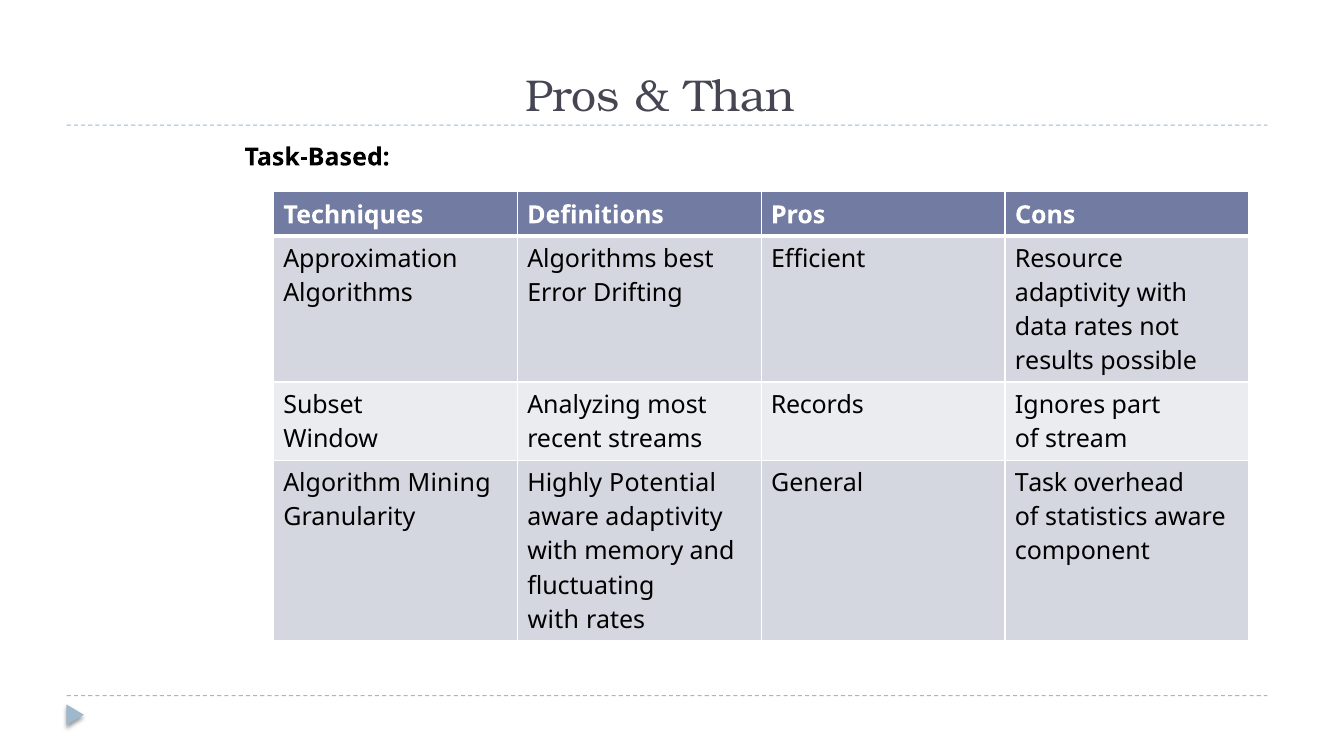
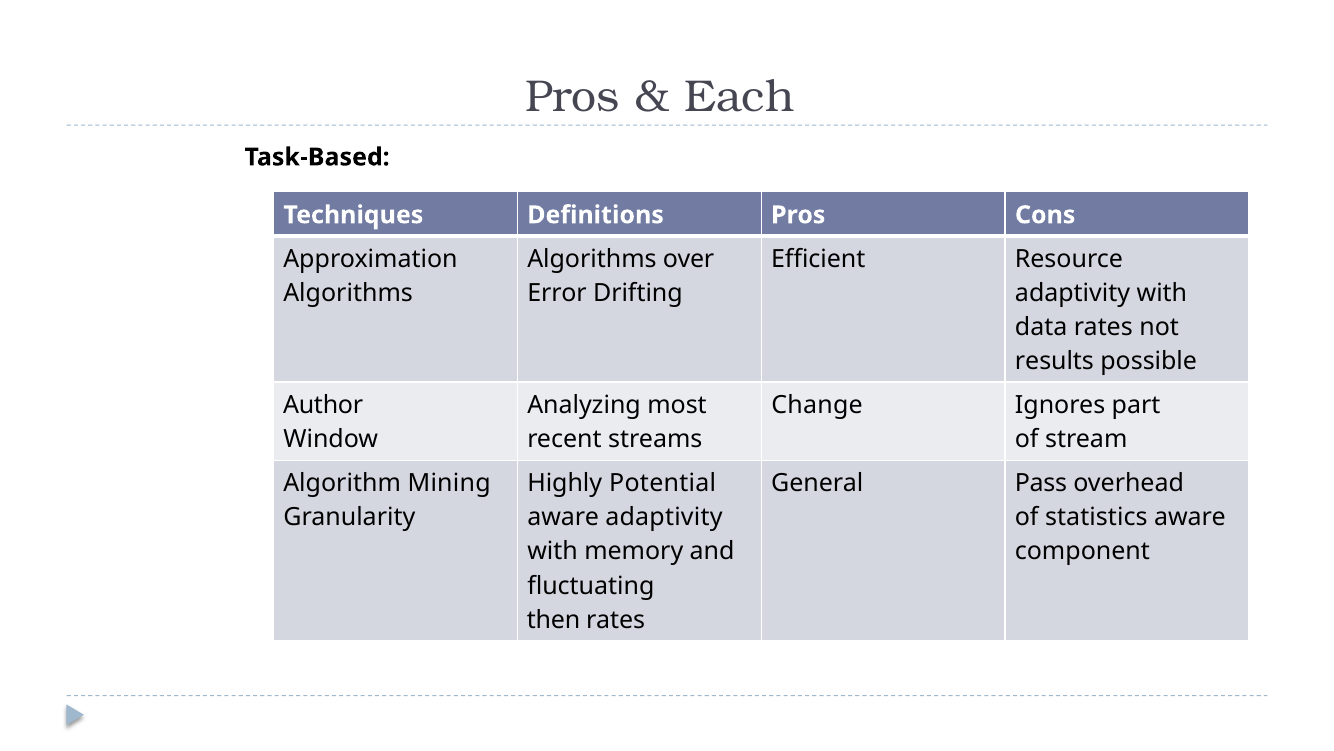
Than: Than -> Each (739, 97)
best: best -> over (689, 259)
Subset: Subset -> Author (323, 405)
Records: Records -> Change (817, 405)
Task: Task -> Pass (1041, 483)
with: with -> then (554, 619)
